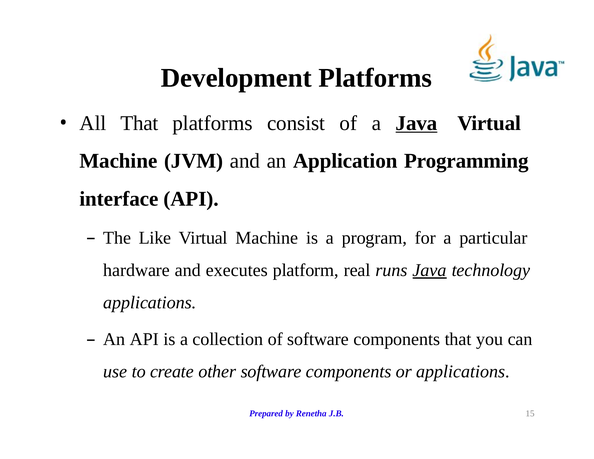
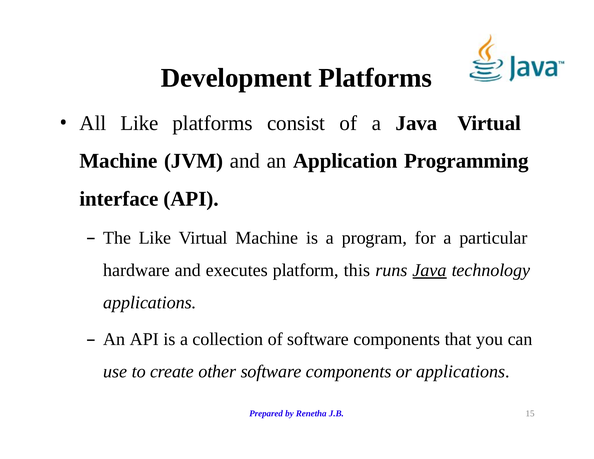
All That: That -> Like (139, 123)
Java underline: present -> none (417, 123)
real: real -> this (357, 270)
